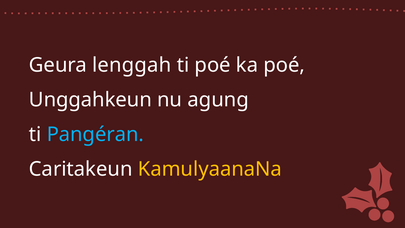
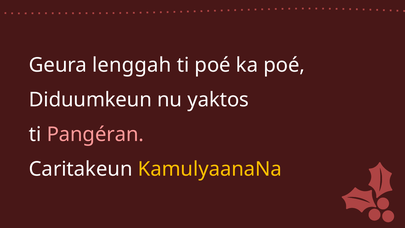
Unggahkeun: Unggahkeun -> Diduumkeun (90, 100)
agung: agung -> yaktos (218, 100)
Pangéran colour: light blue -> pink (95, 134)
